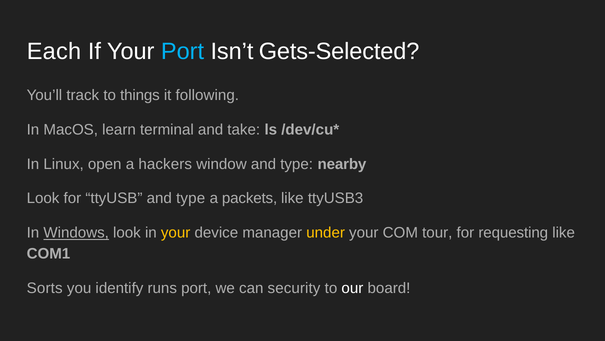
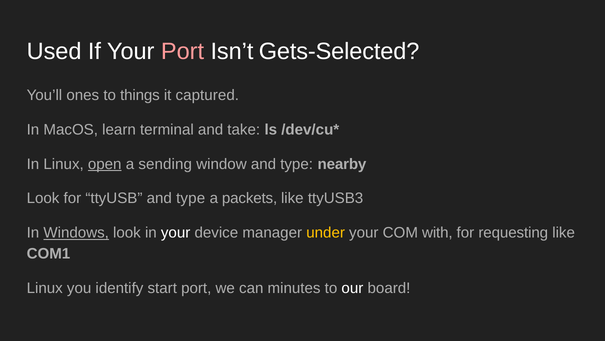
Each: Each -> Used (54, 51)
Port colour: light blue -> pink (182, 51)
track: track -> ones (83, 95)
following: following -> captured (207, 95)
open underline: none -> present (105, 164)
hackers: hackers -> sending (165, 164)
your colour: yellow -> white (176, 232)
tour: tour -> with (437, 232)
Sorts: Sorts -> Linux (45, 288)
runs: runs -> start (162, 288)
security: security -> minutes (294, 288)
